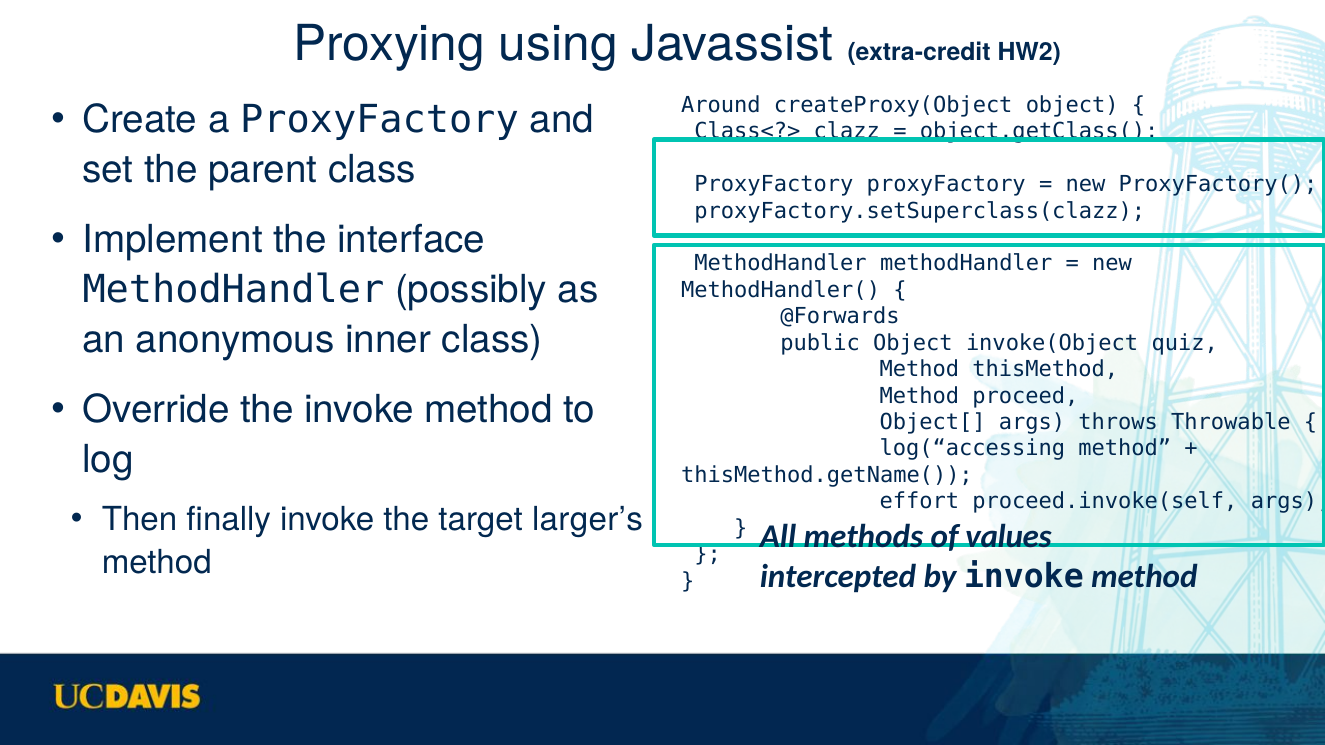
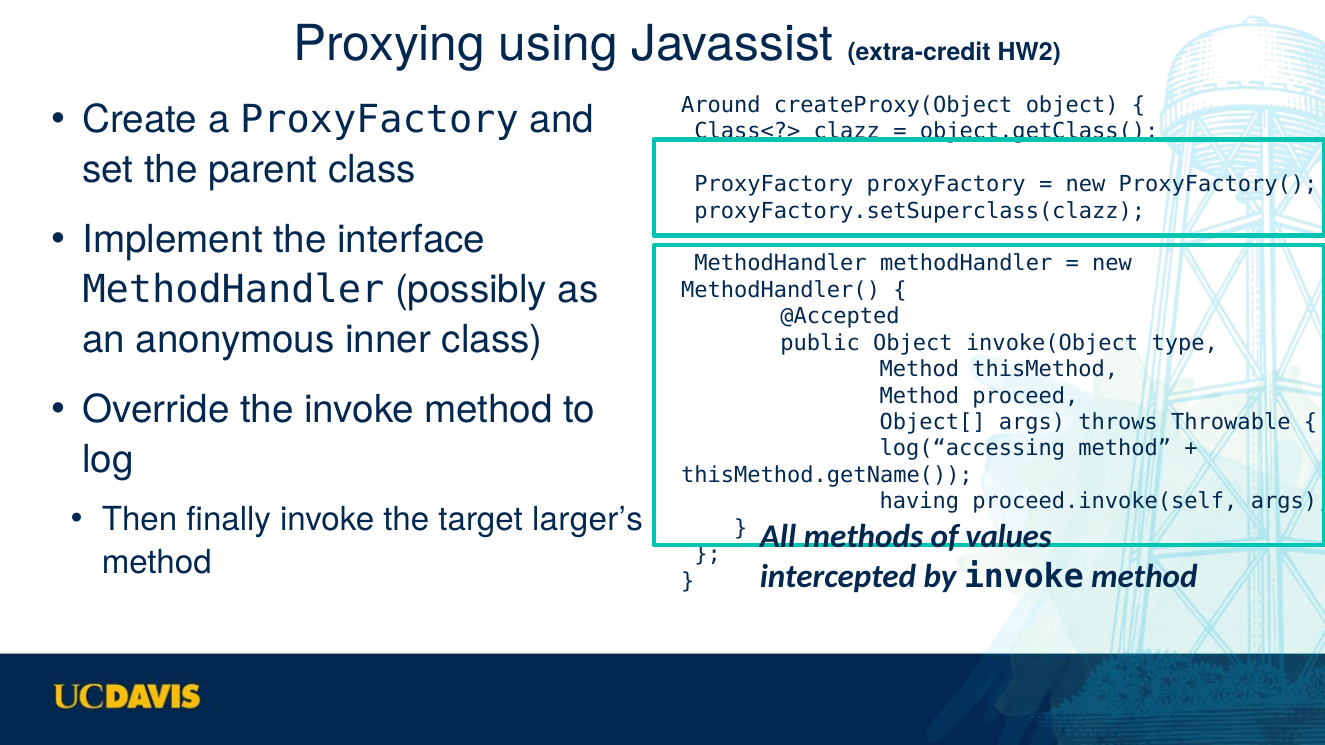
@Forwards: @Forwards -> @Accepted (840, 317)
quiz: quiz -> type (1185, 343)
effort: effort -> having (919, 502)
